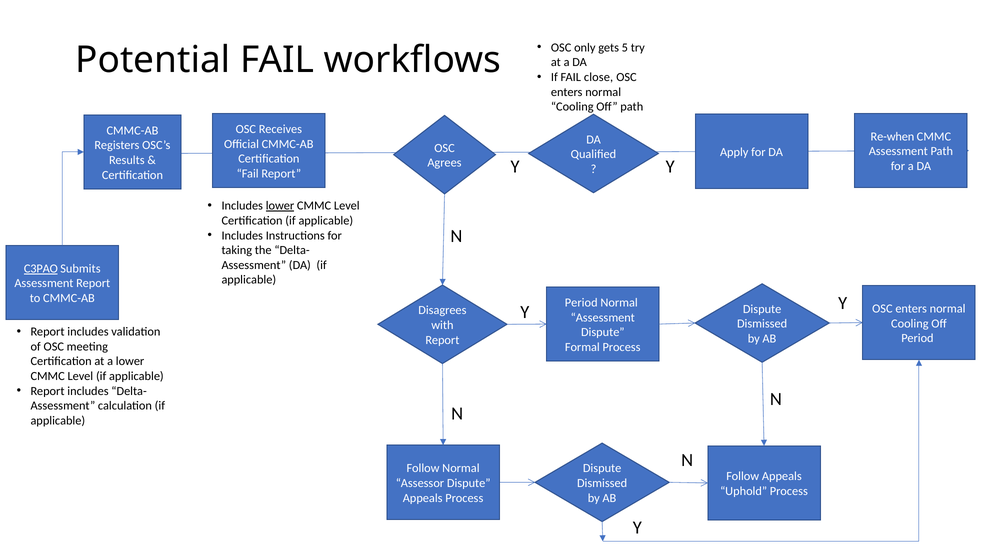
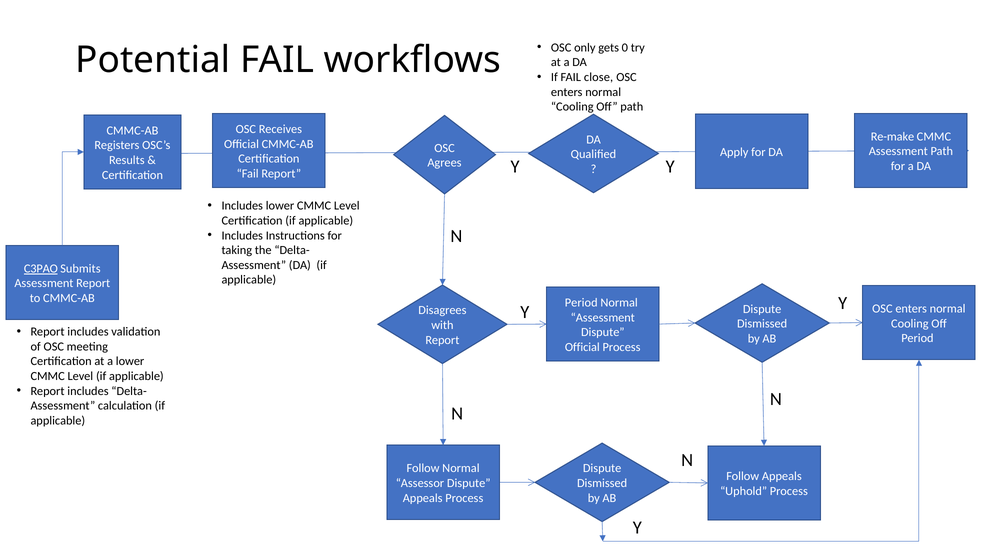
5: 5 -> 0 (625, 47)
Re-when: Re-when -> Re-make (892, 137)
lower underline: present -> none (280, 206)
Formal: Formal -> Official (582, 347)
